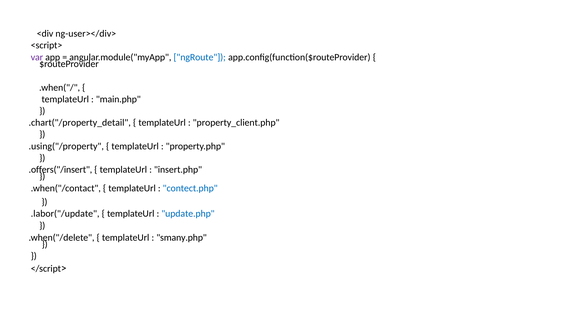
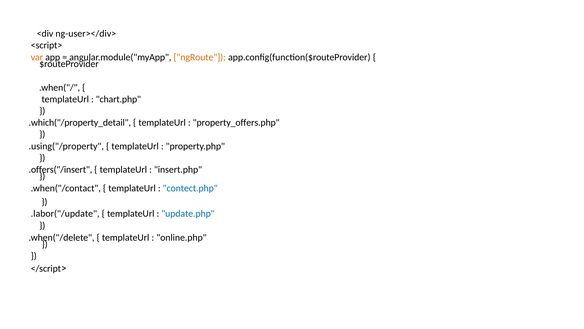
var colour: purple -> orange (37, 57)
ngRoute colour: blue -> orange (200, 57)
main.php: main.php -> chart.php (118, 99)
.chart("/property_detail: .chart("/property_detail -> .which("/property_detail (80, 122)
property_client.php: property_client.php -> property_offers.php (236, 122)
smany.php: smany.php -> online.php (181, 237)
